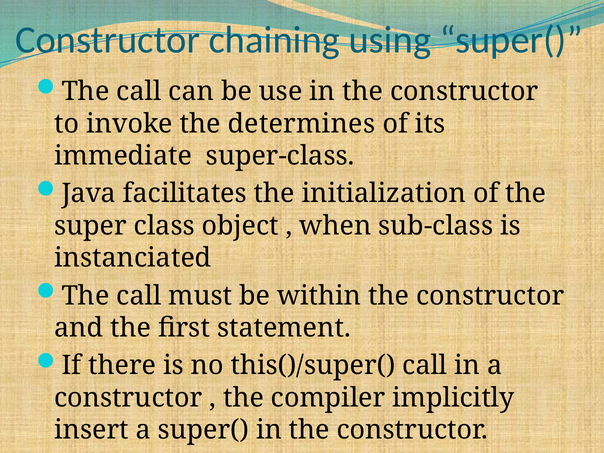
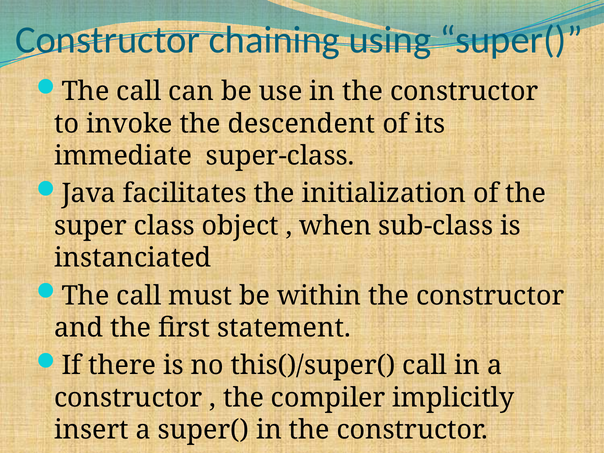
determines: determines -> descendent (301, 124)
